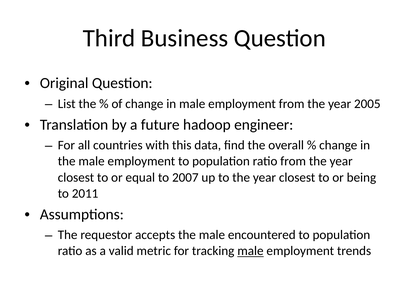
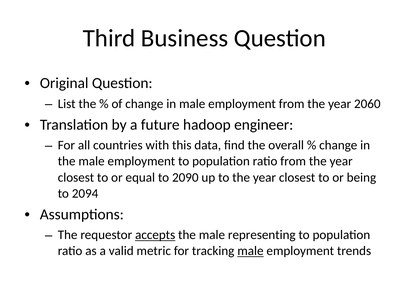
2005: 2005 -> 2060 (367, 104)
2007: 2007 -> 2090 (185, 177)
2011: 2011 -> 2094 (85, 193)
accepts underline: none -> present (155, 235)
encountered: encountered -> representing (262, 235)
